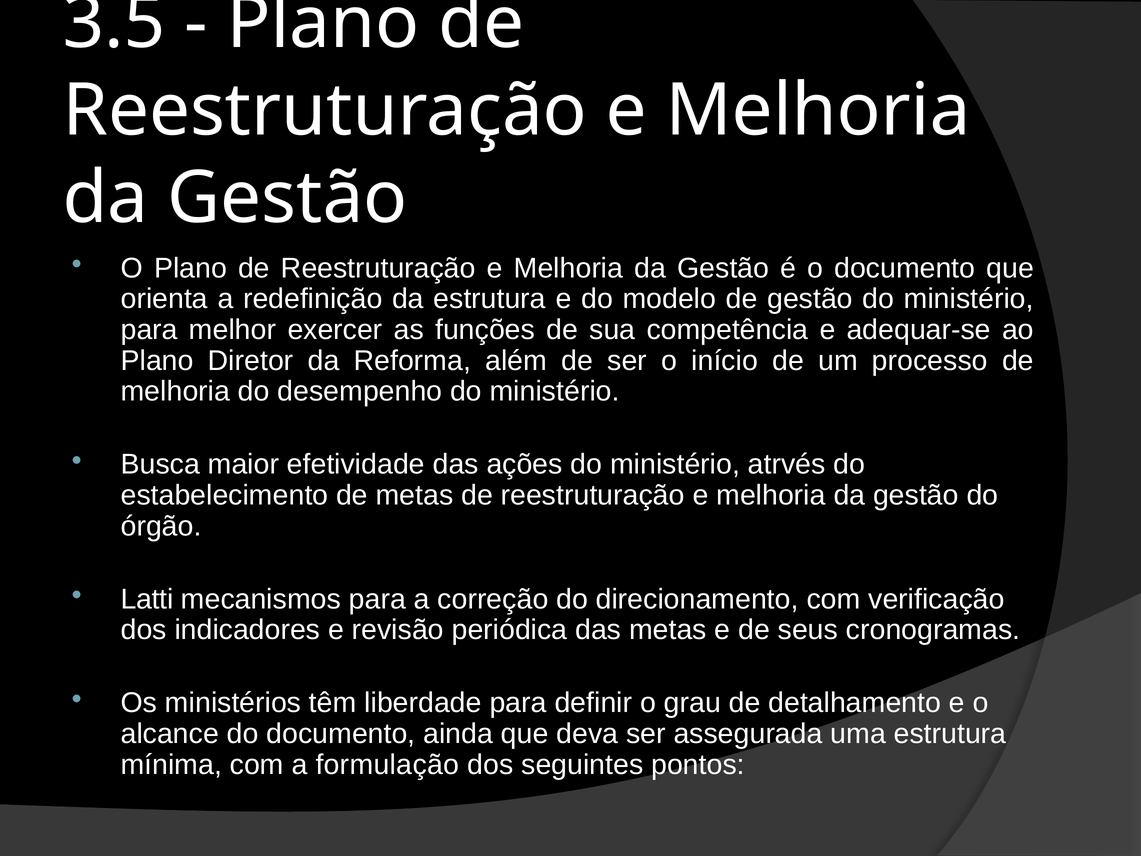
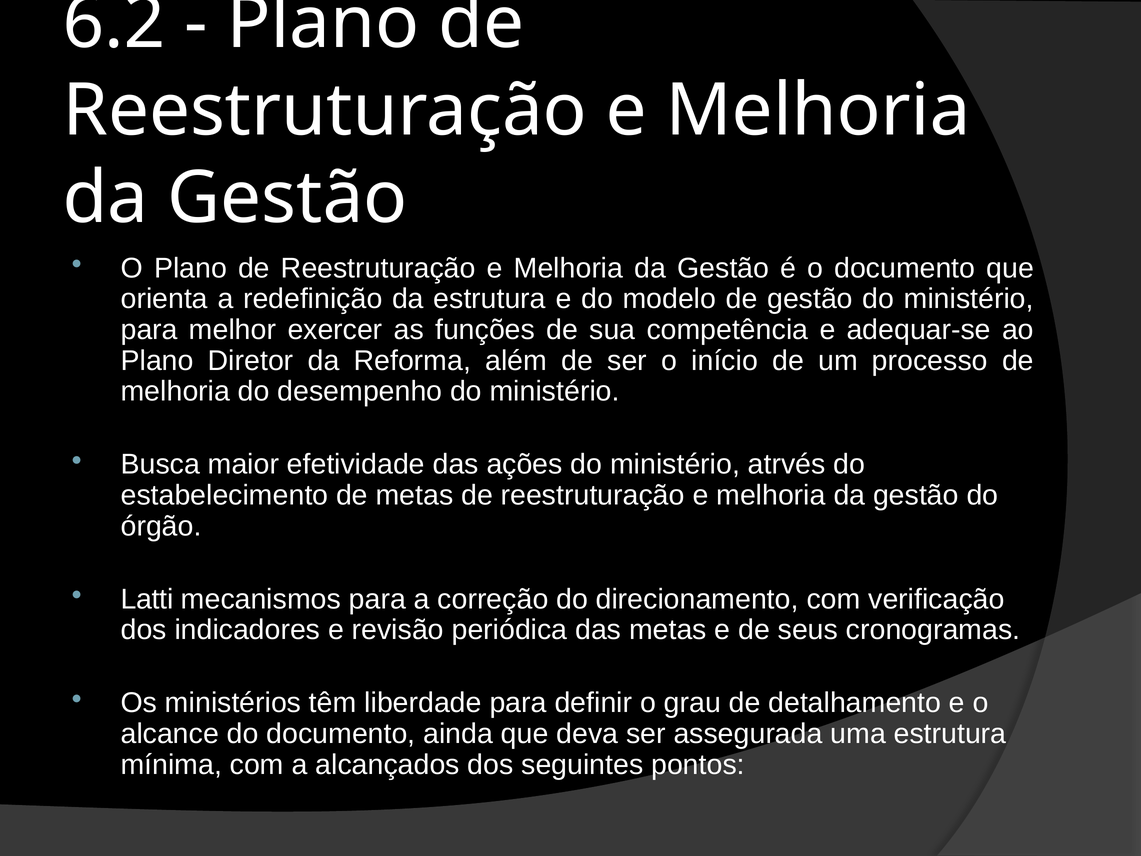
3.5: 3.5 -> 6.2 (114, 23)
formulação: formulação -> alcançados (388, 764)
